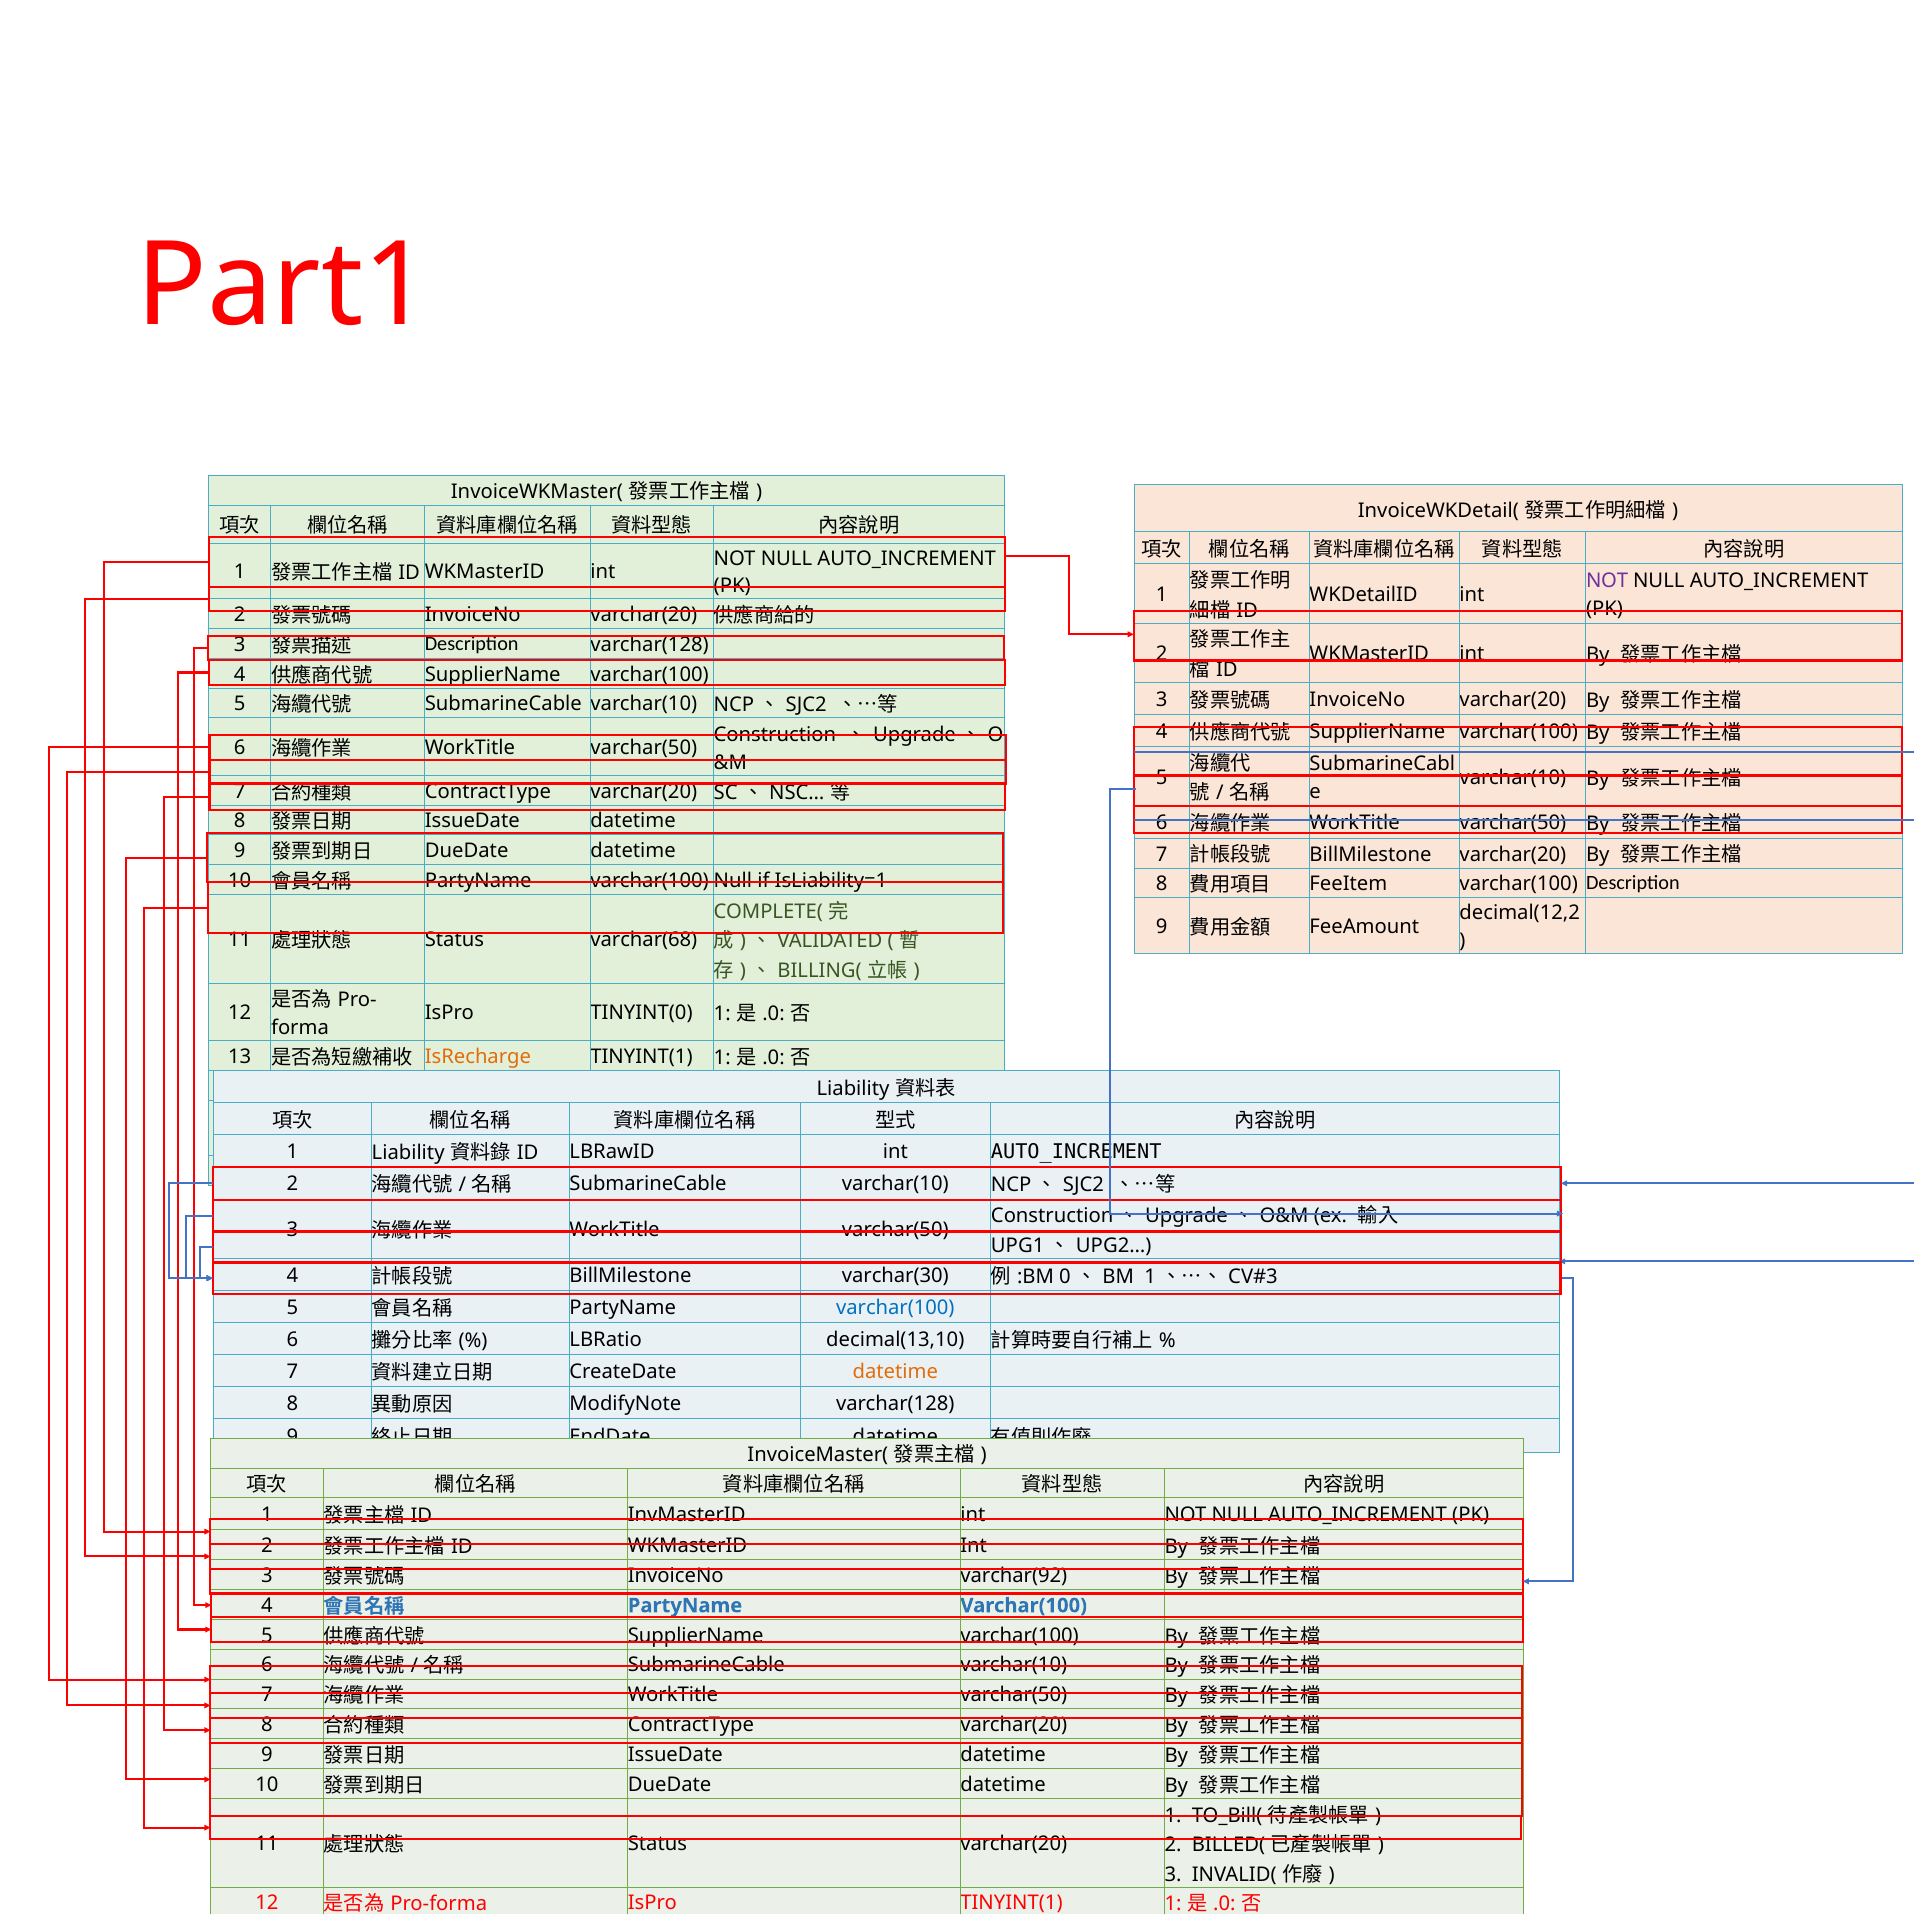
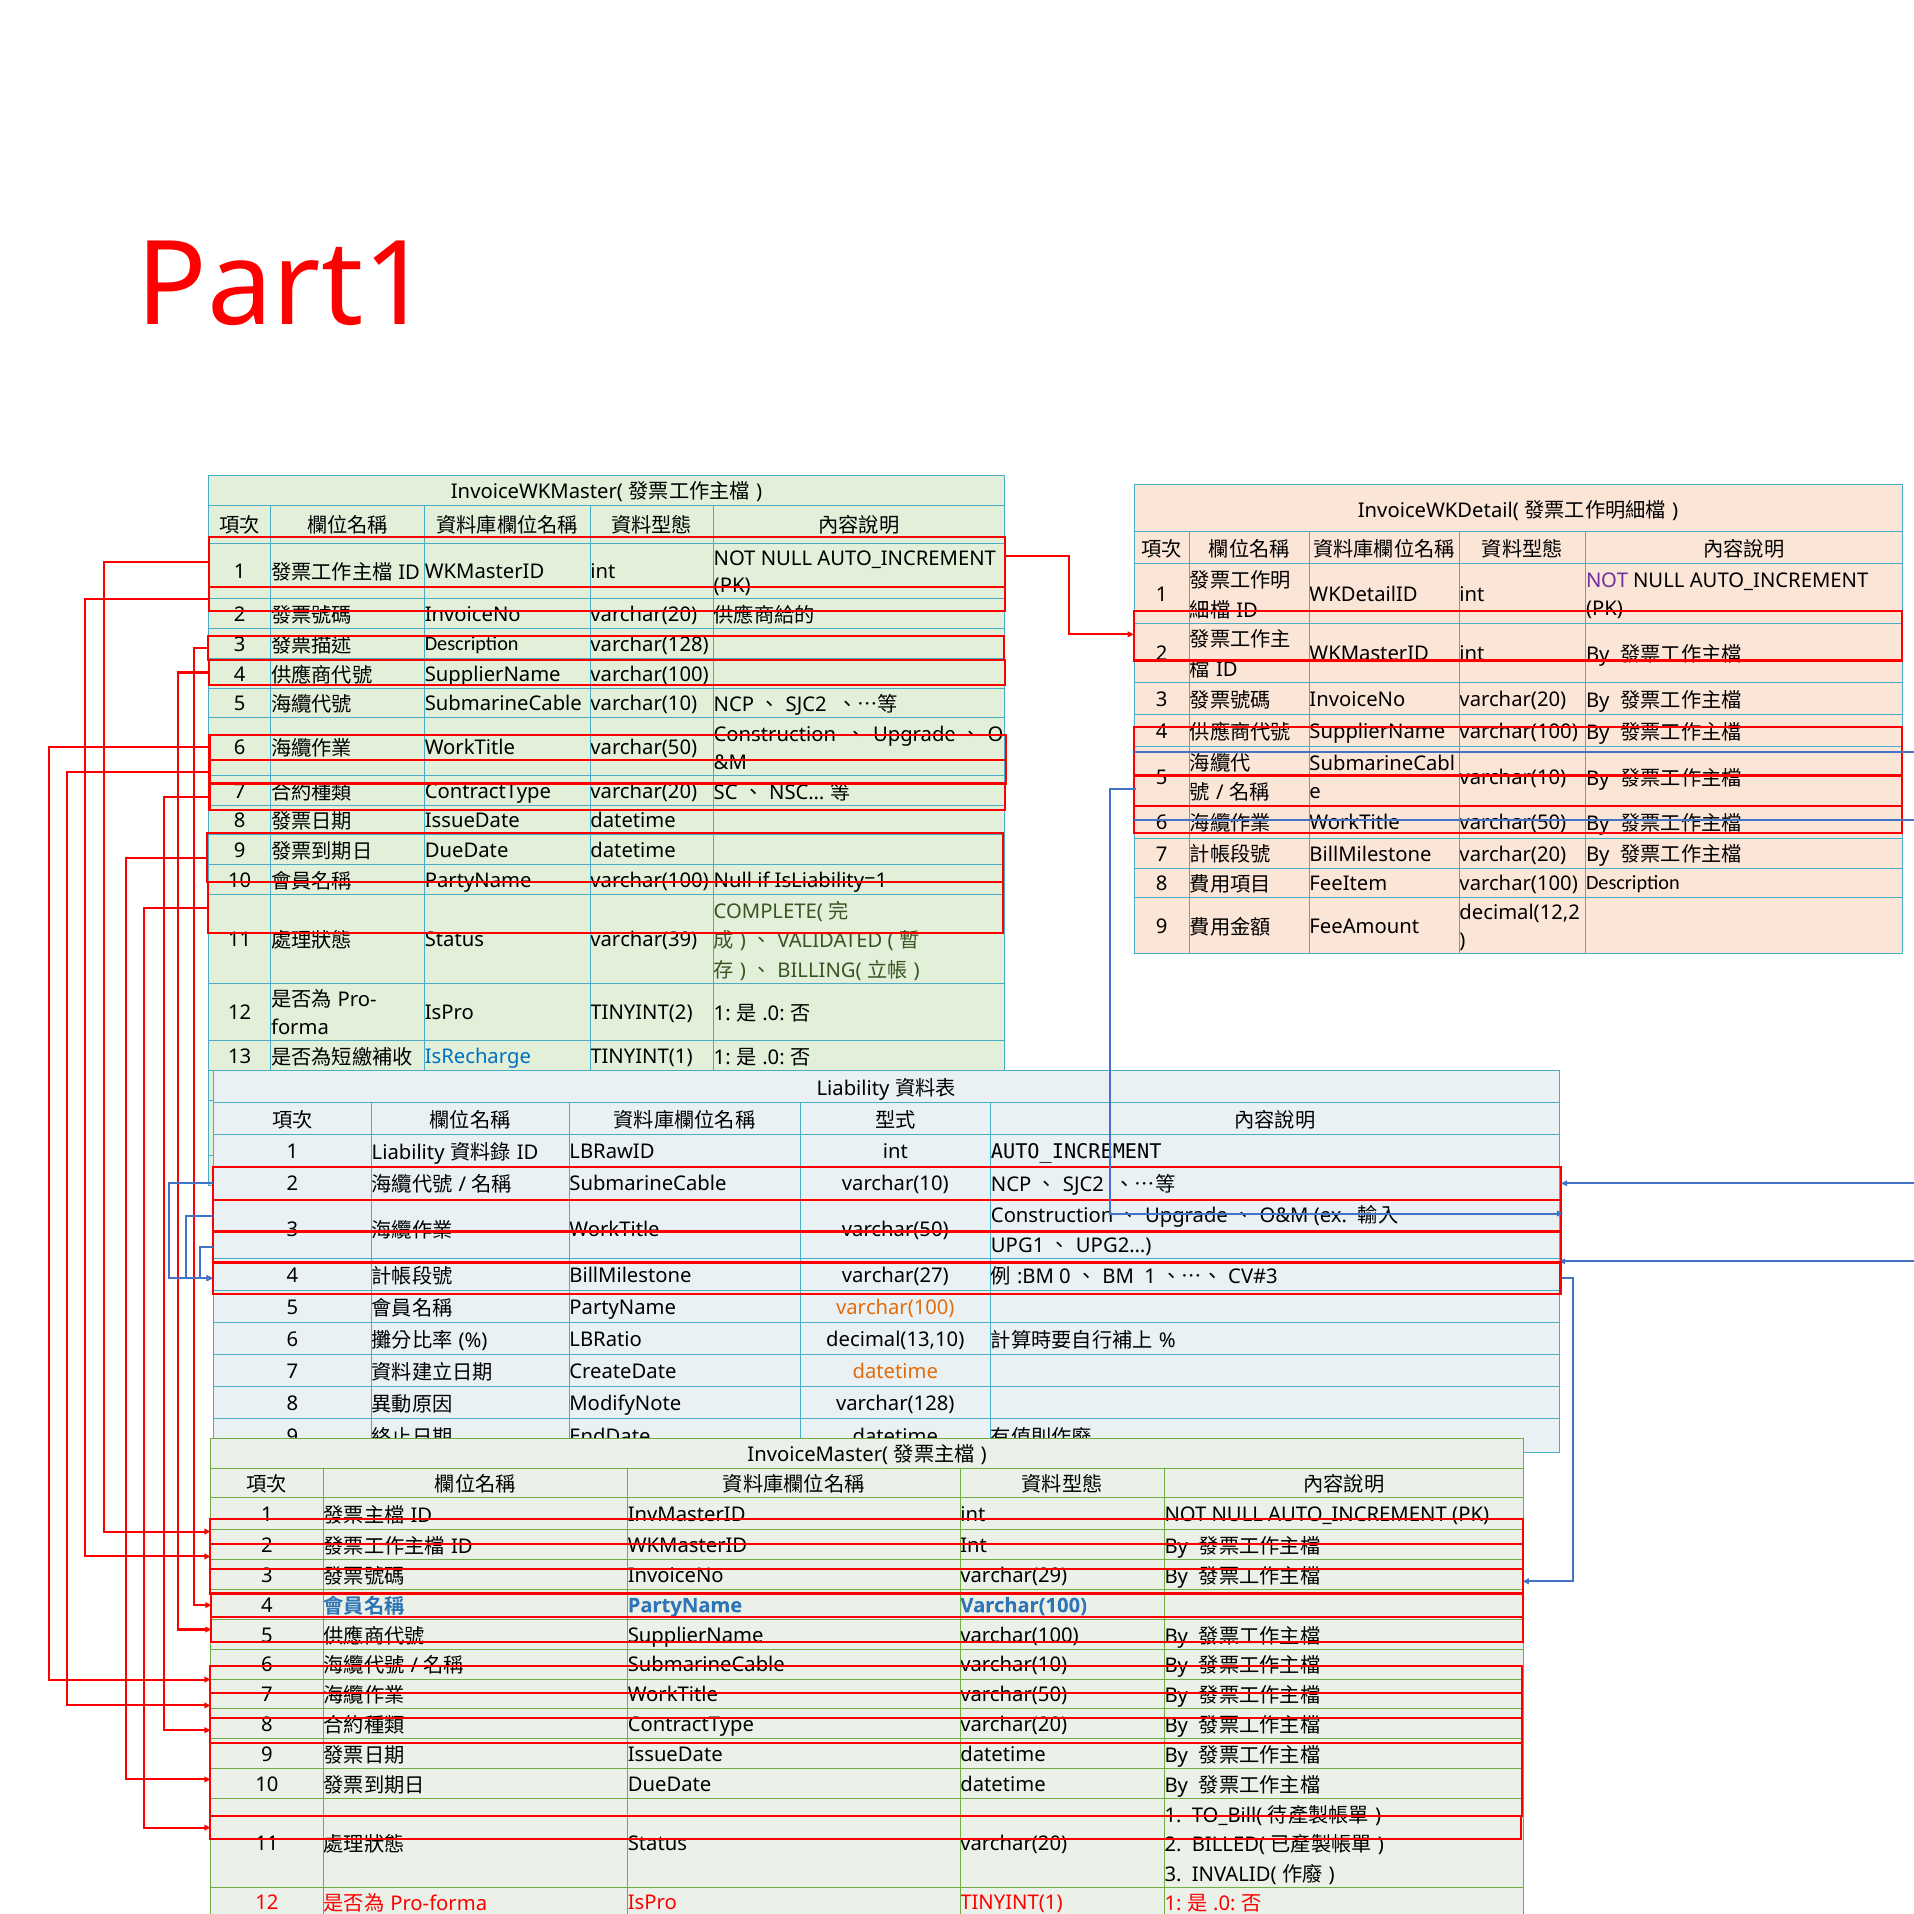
varchar(68: varchar(68 -> varchar(39 (644, 940)
TINYINT(0: TINYINT(0 -> TINYINT(2 (642, 1013)
IsRecharge colour: orange -> blue (478, 1057)
varchar(30: varchar(30 -> varchar(27 (895, 1276)
varchar(100 colour: blue -> orange (895, 1308)
varchar(92: varchar(92 -> varchar(29 (1014, 1576)
